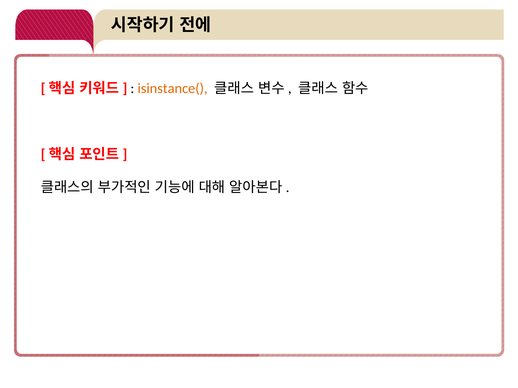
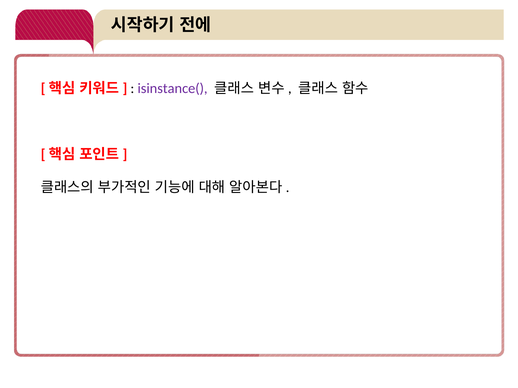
isinstance( colour: orange -> purple (173, 88)
